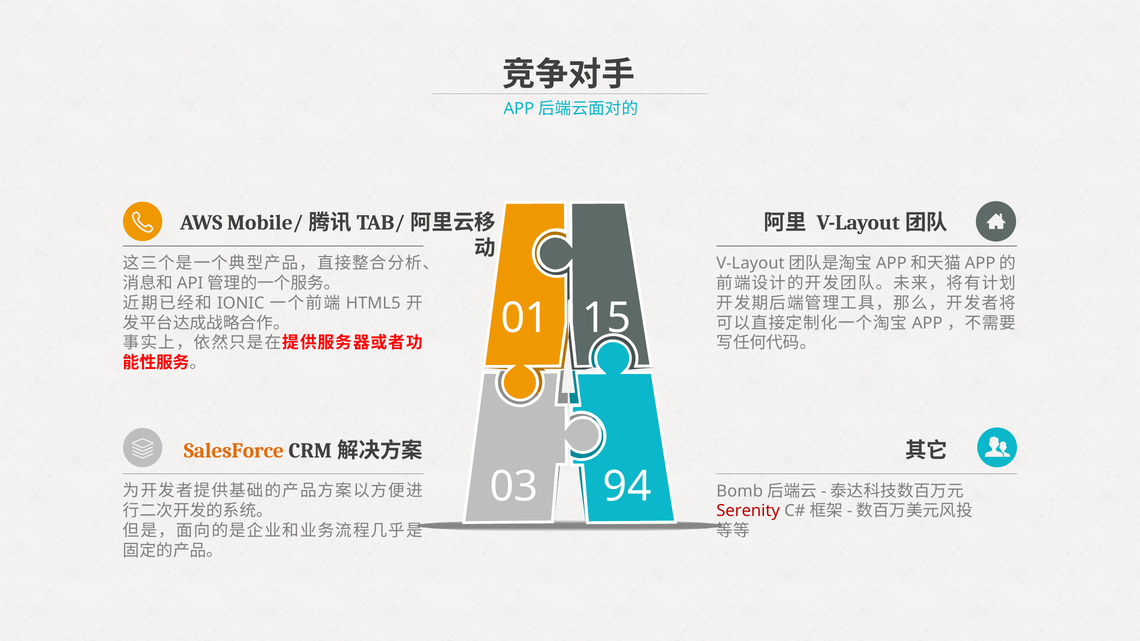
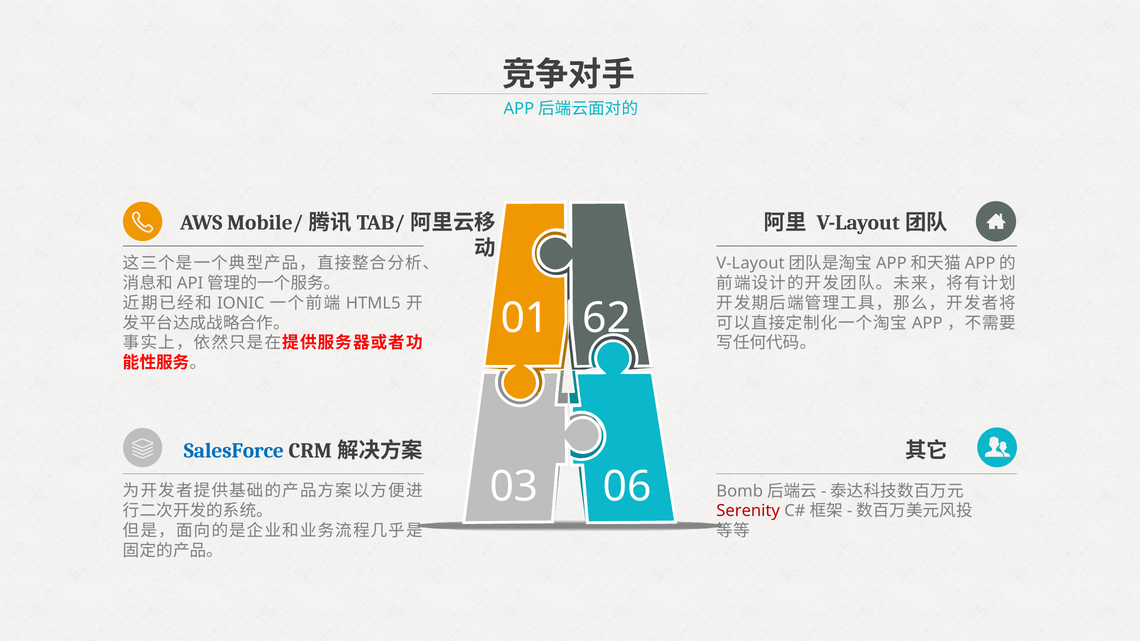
15: 15 -> 62 (607, 318)
SalesForce colour: orange -> blue (234, 451)
94: 94 -> 06 (627, 487)
